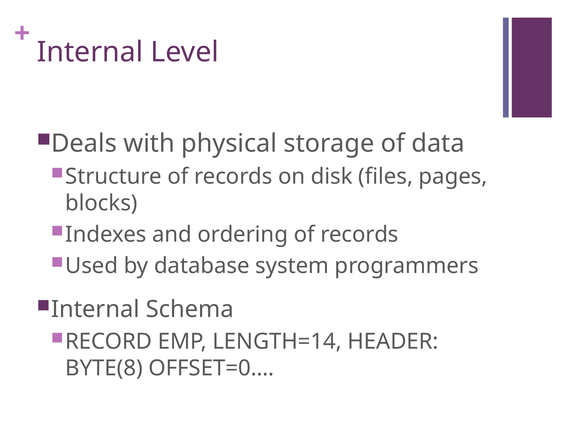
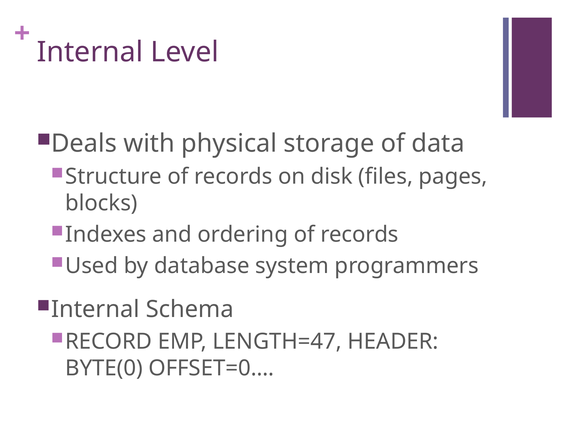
LENGTH=14: LENGTH=14 -> LENGTH=47 (277, 341)
BYTE(8: BYTE(8 -> BYTE(0 (104, 368)
